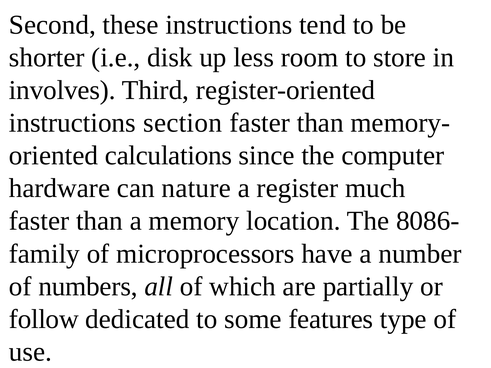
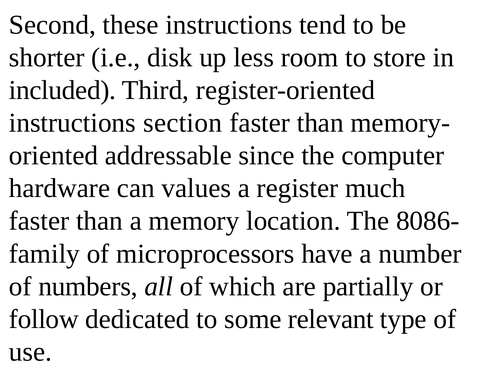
involves: involves -> included (62, 90)
calculations: calculations -> addressable (168, 156)
nature: nature -> values (196, 188)
features: features -> relevant (331, 319)
